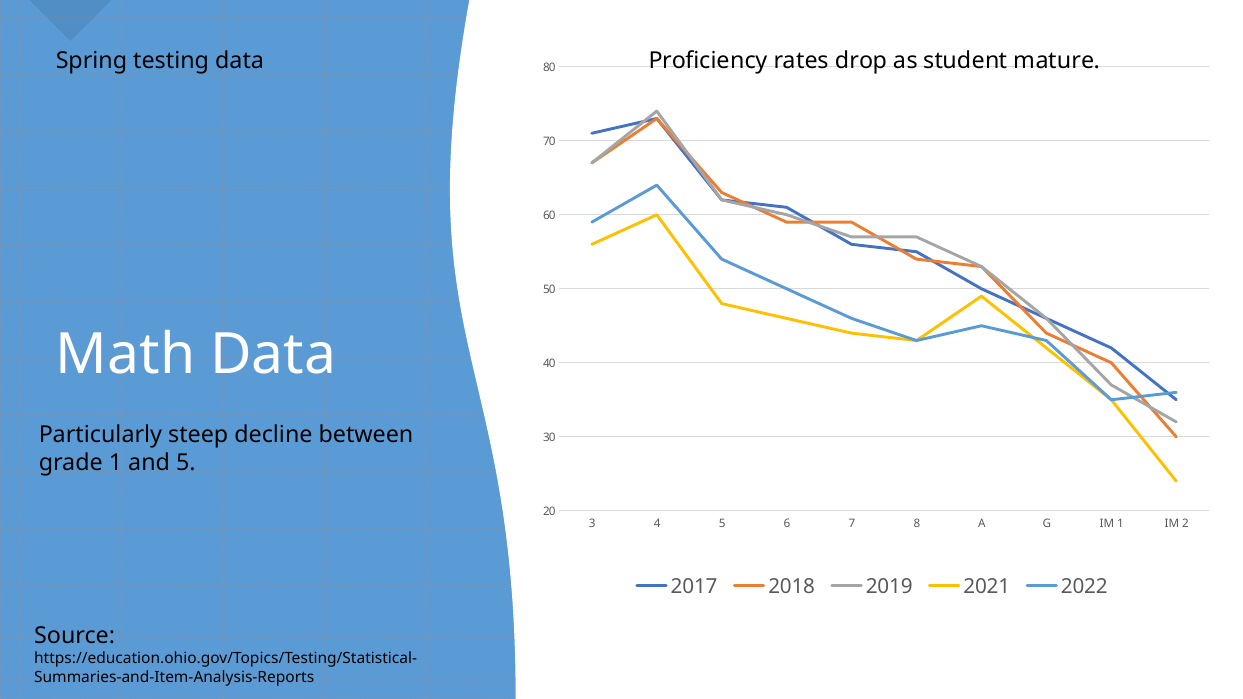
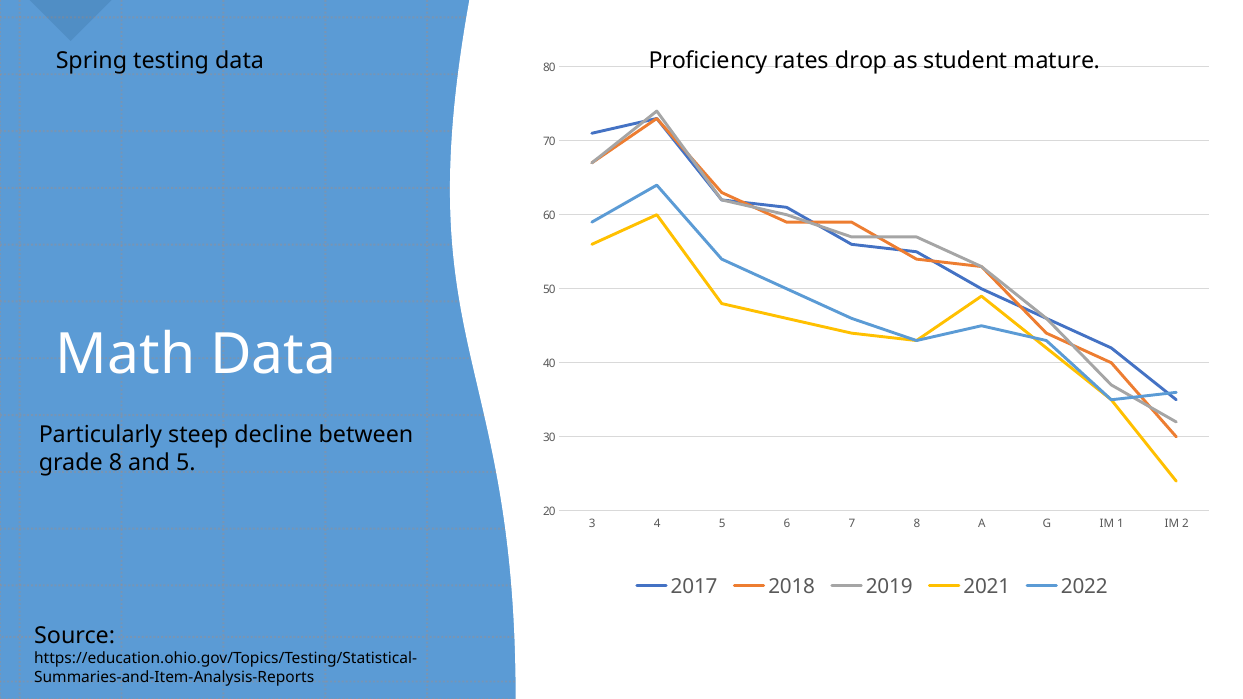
grade 1: 1 -> 8 (116, 463)
